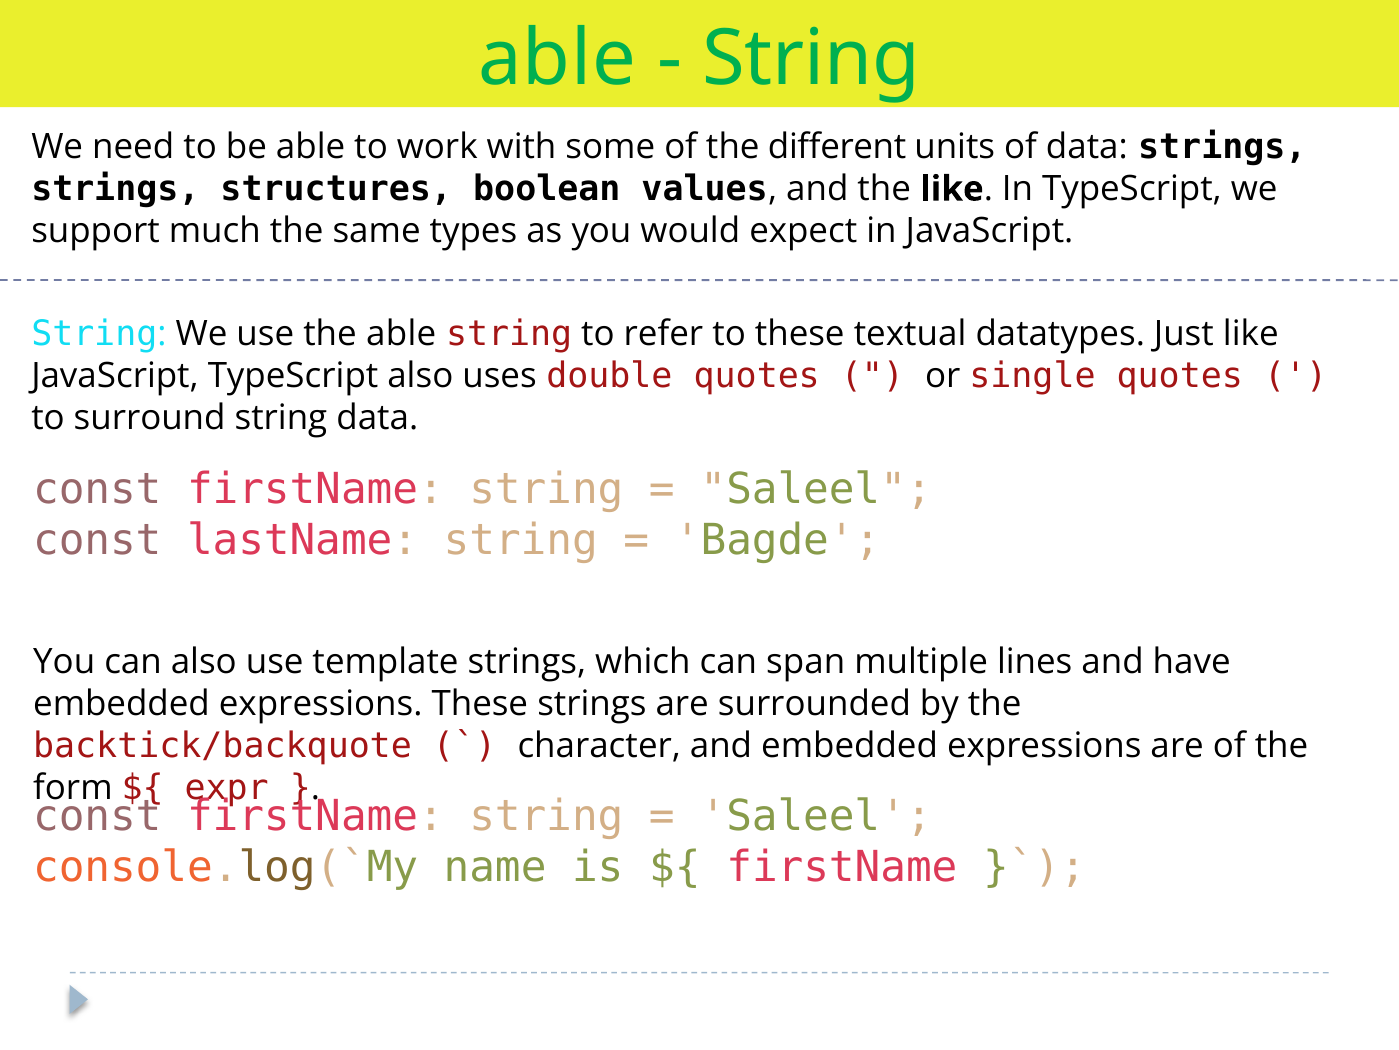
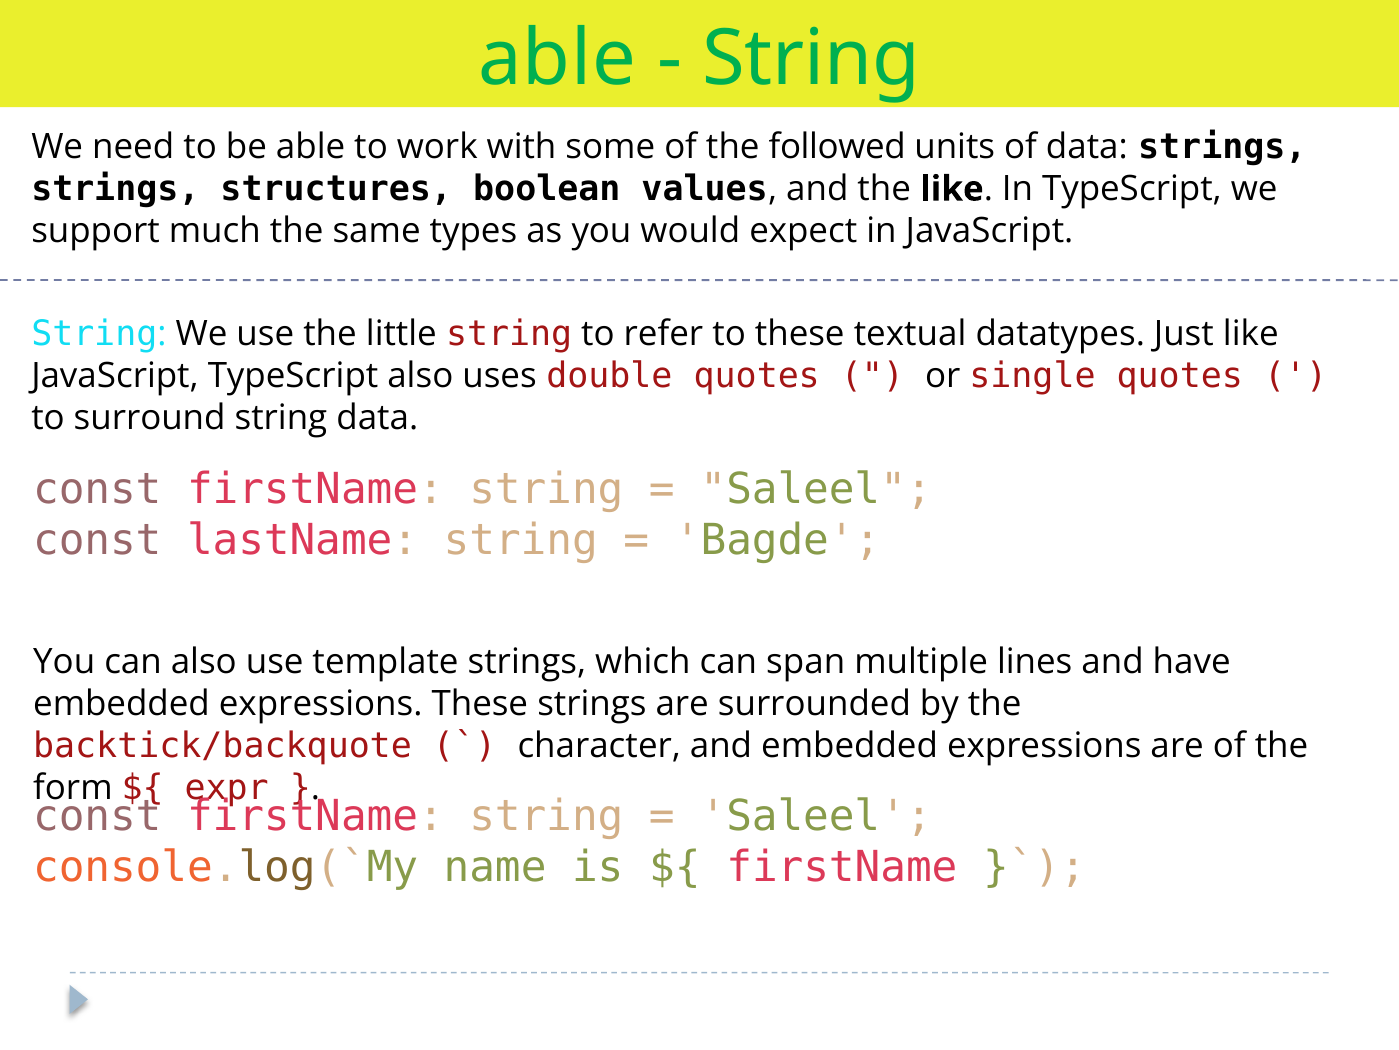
different: different -> followed (837, 147)
the able: able -> little (401, 333)
